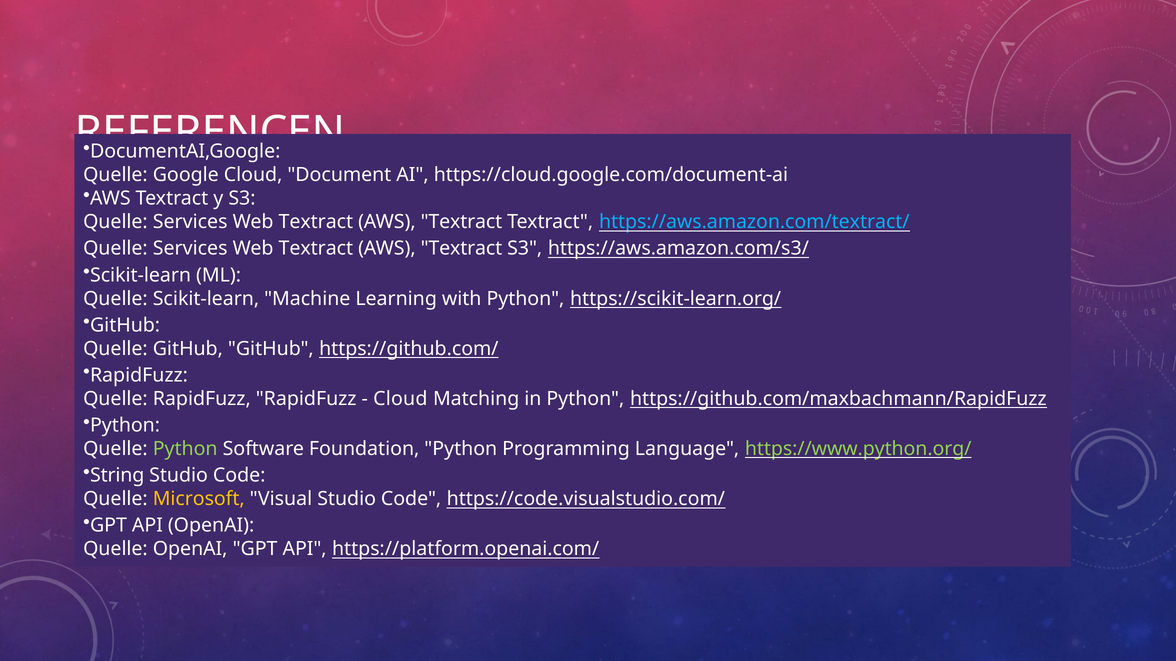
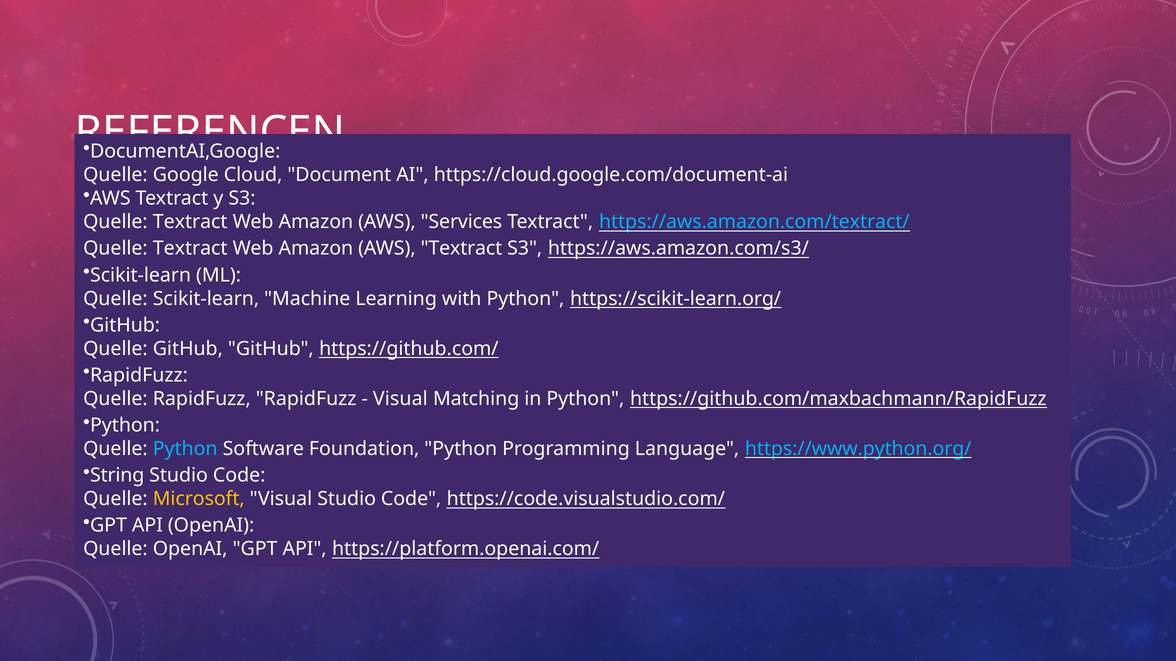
Services: Services -> Textract (190, 222)
Textract: Textract -> Amazon (316, 222)
Textract: Textract -> Services (461, 222)
Services: Services -> Textract (190, 249)
Textract: Textract -> Amazon (316, 249)
Cloud: Cloud -> Visual (400, 399)
Python colour: light green -> light blue (185, 449)
https://www.python.org/ colour: light green -> light blue (858, 449)
